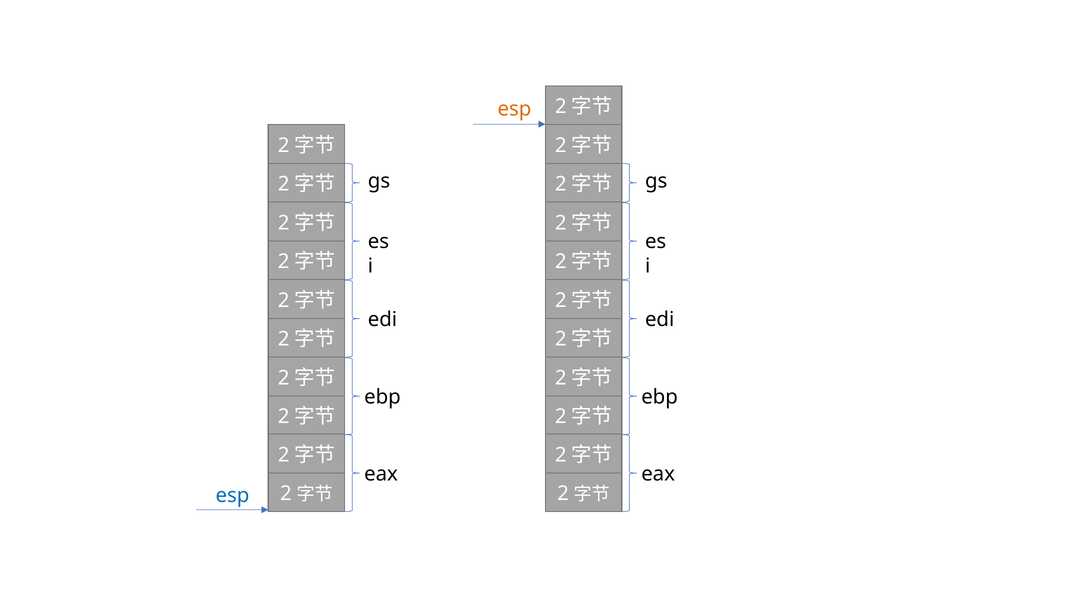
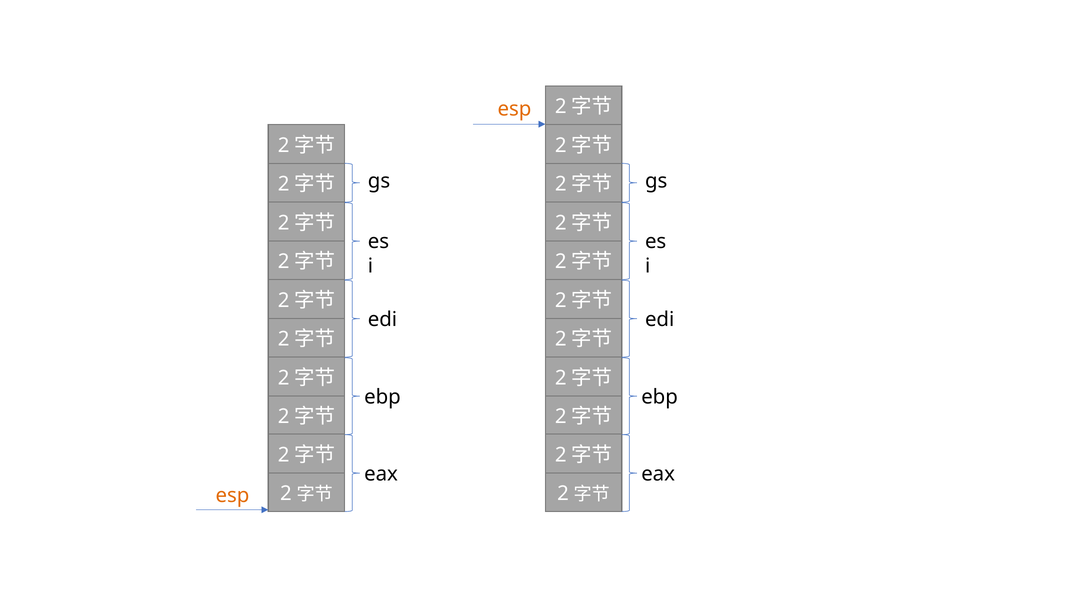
esp colour: blue -> orange (232, 496)
